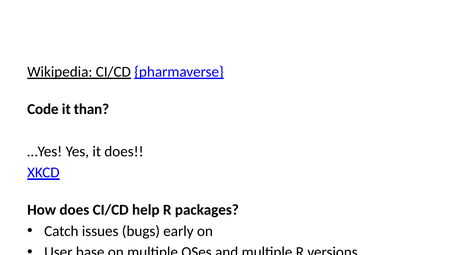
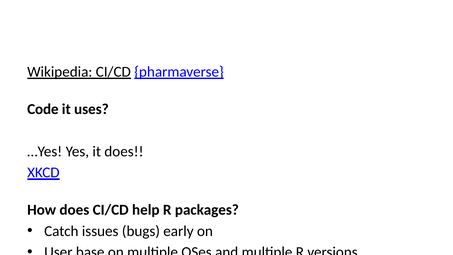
than: than -> uses (91, 109)
